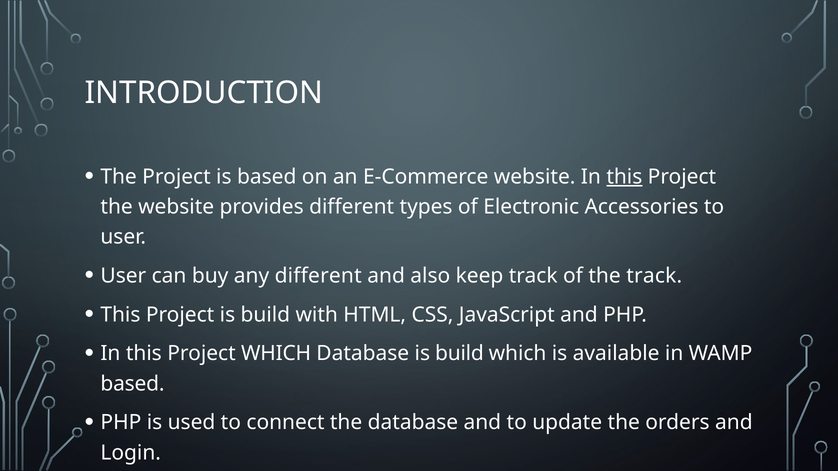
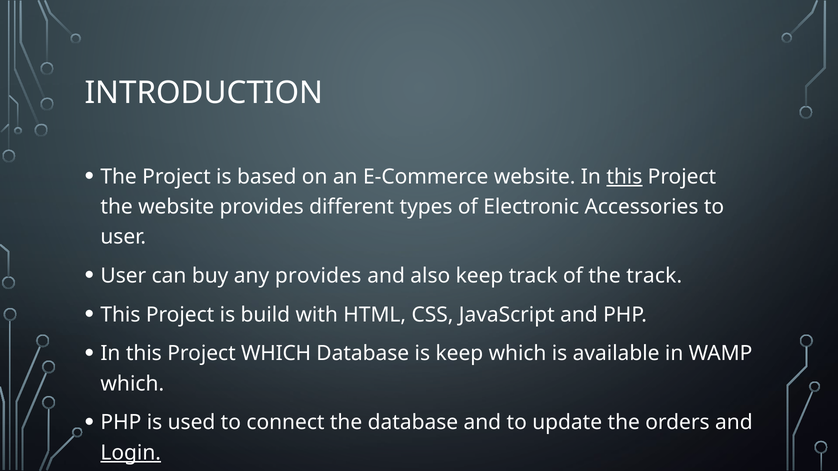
any different: different -> provides (318, 276)
Database is build: build -> keep (459, 354)
based: based -> which (132, 384)
Login underline: none -> present (131, 453)
